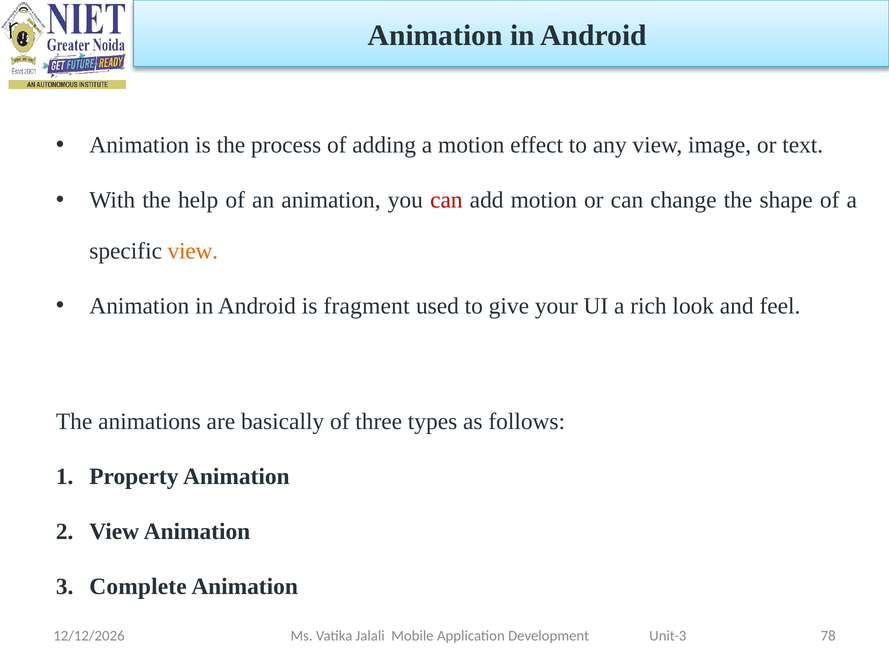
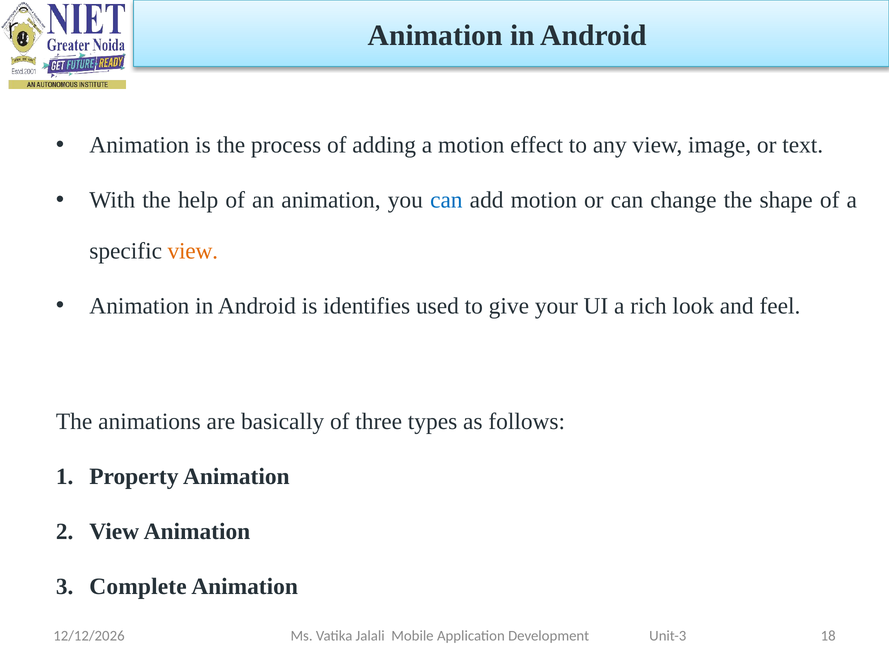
can colour: red -> blue (446, 200)
fragment: fragment -> identifies (367, 306)
78: 78 -> 18 (828, 637)
